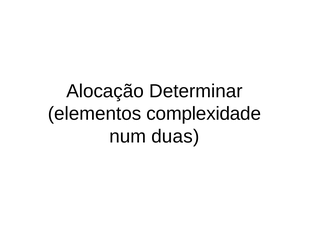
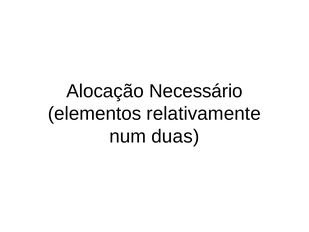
Determinar: Determinar -> Necessário (196, 91)
complexidade: complexidade -> relativamente (204, 114)
